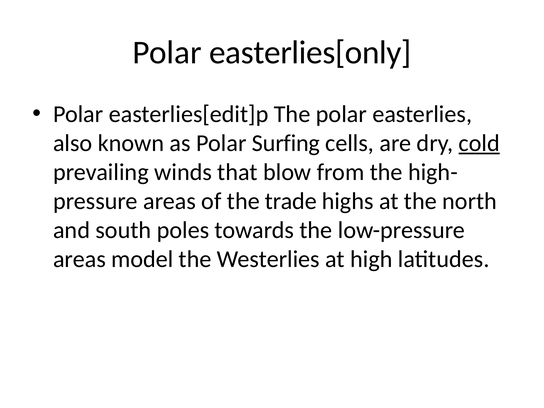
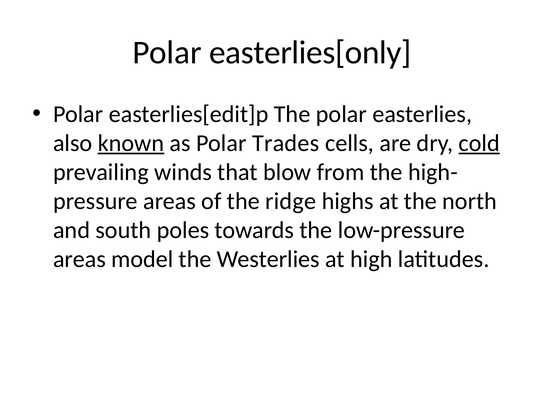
known underline: none -> present (131, 143)
Surfing: Surfing -> Trades (286, 143)
trade: trade -> ridge (291, 201)
